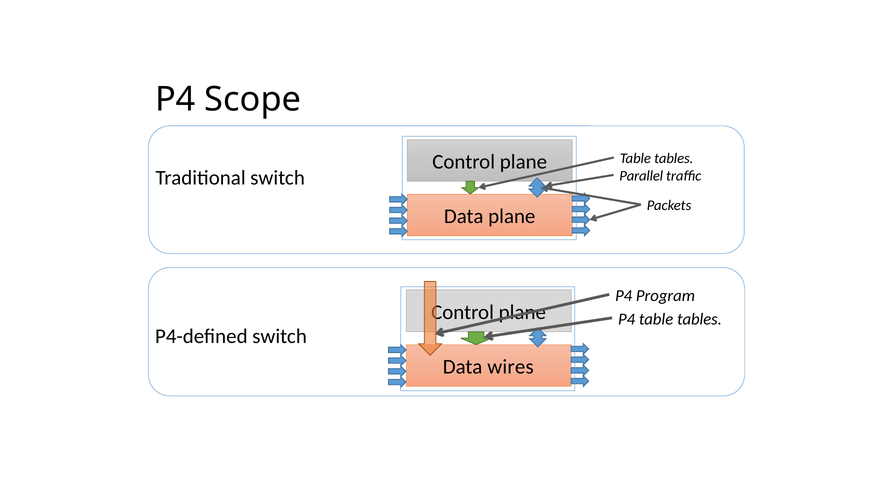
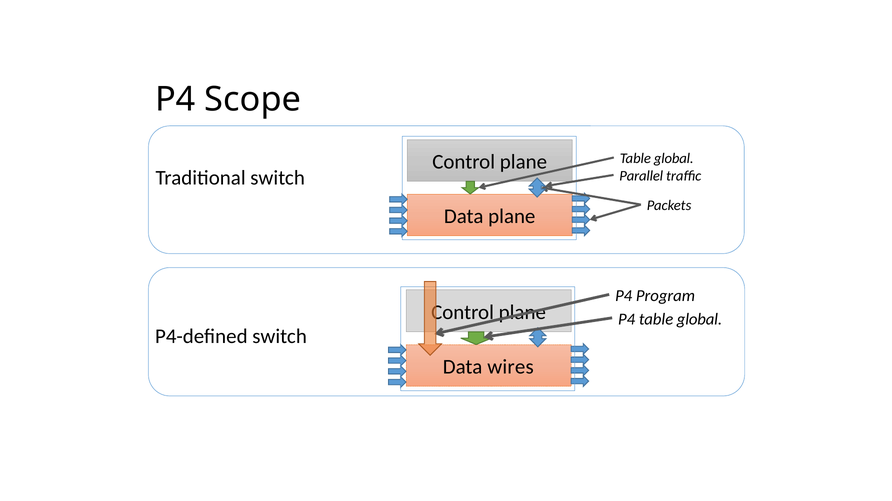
tables: tables -> global (674, 159)
P4 table tables: tables -> global (699, 319)
